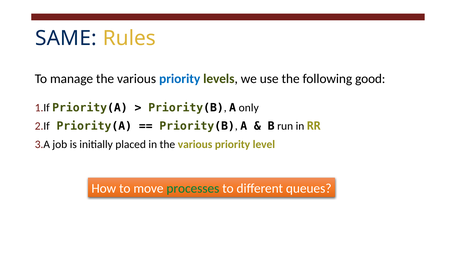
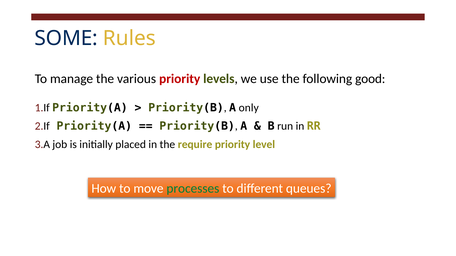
SAME: SAME -> SOME (66, 38)
priority colour: blue -> red (180, 79)
in the various: various -> require (195, 145)
